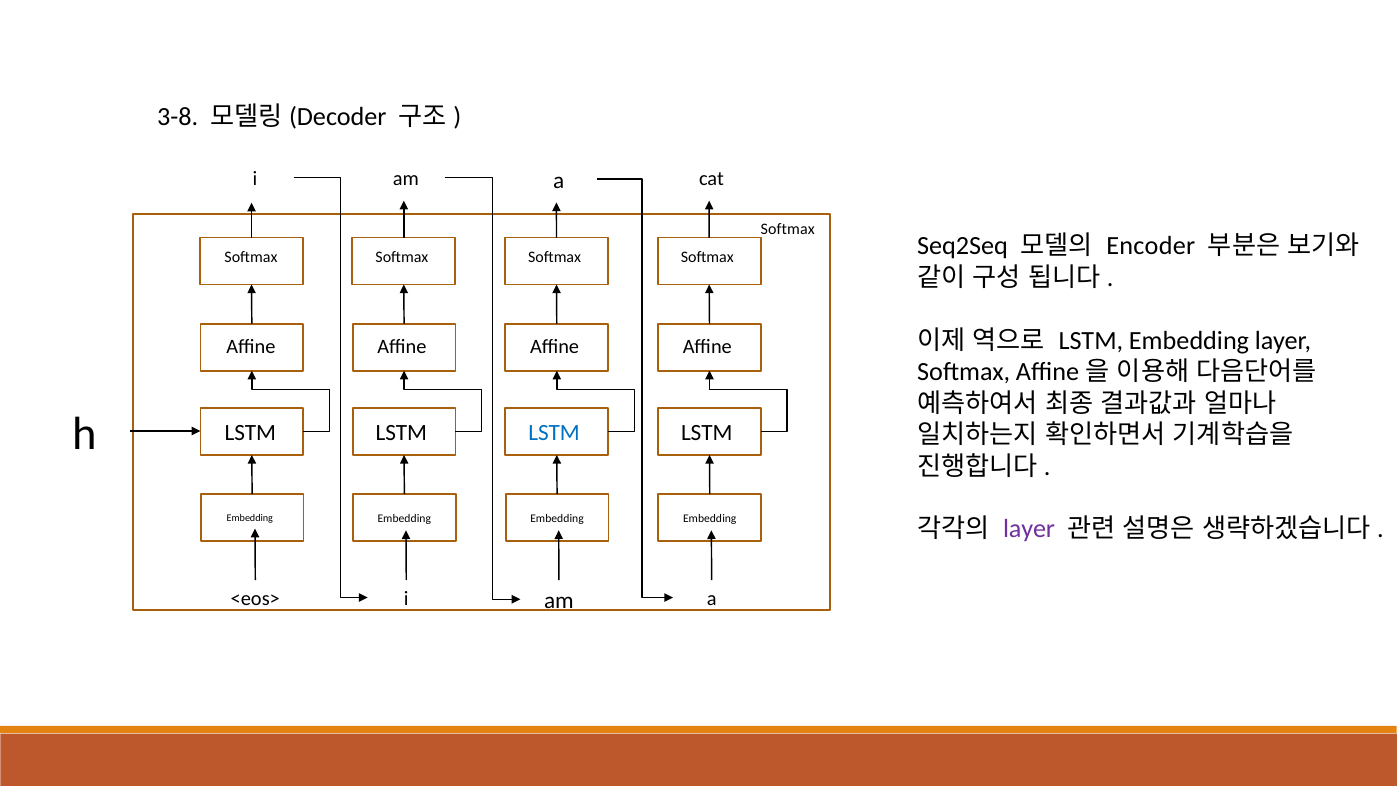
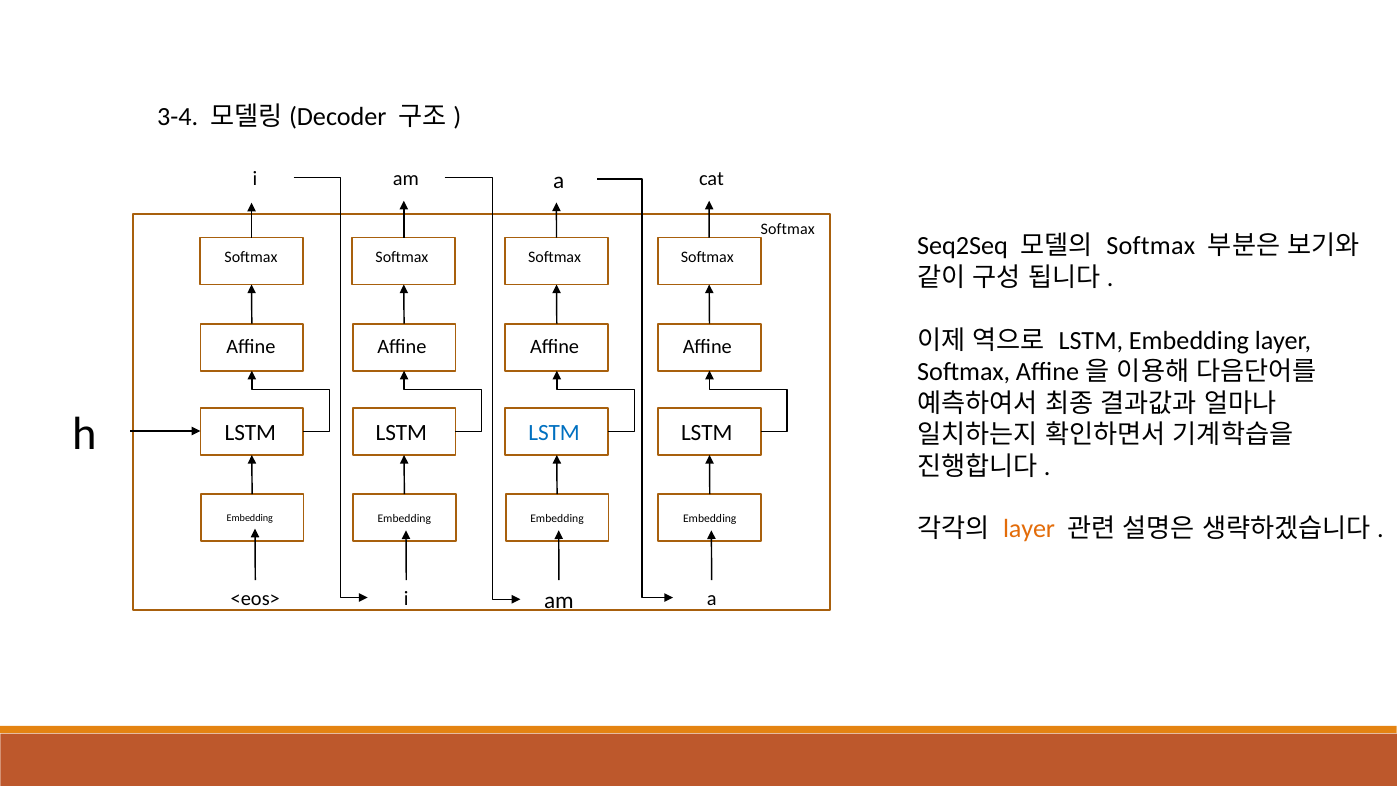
3-8: 3-8 -> 3-4 (178, 117)
Encoder: Encoder -> Softmax (1151, 246)
layer colour: purple -> orange (1029, 529)
